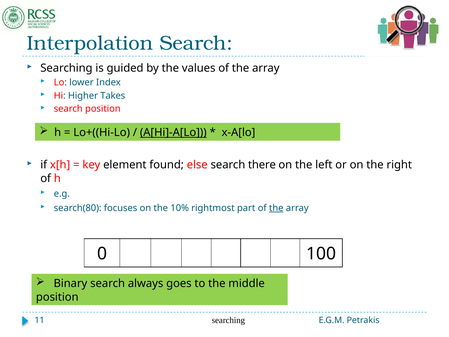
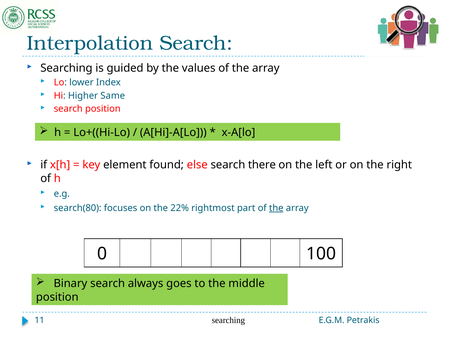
Takes: Takes -> Same (113, 96)
A[Hi]-A[Lo underline: present -> none (173, 132)
10%: 10% -> 22% (180, 208)
